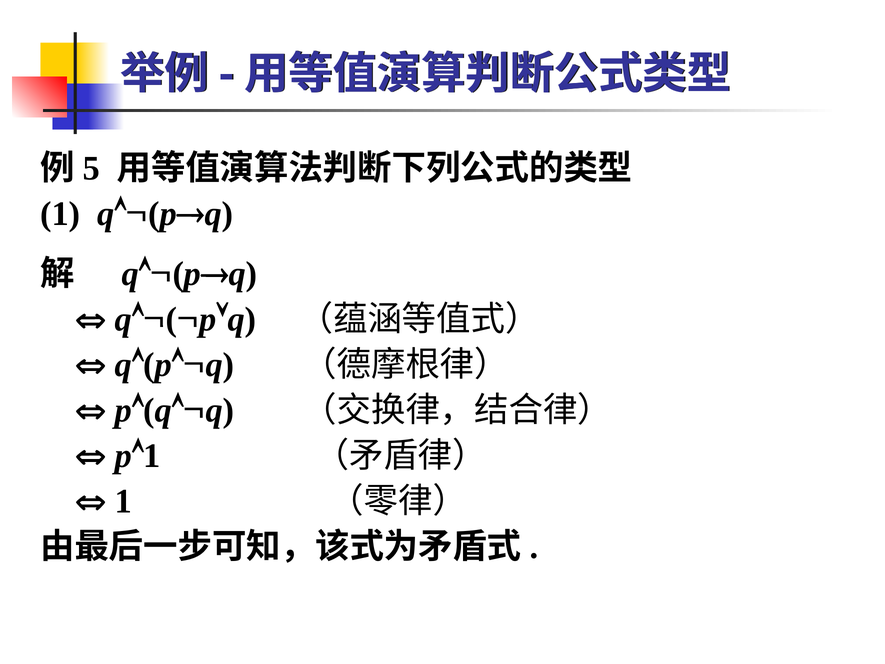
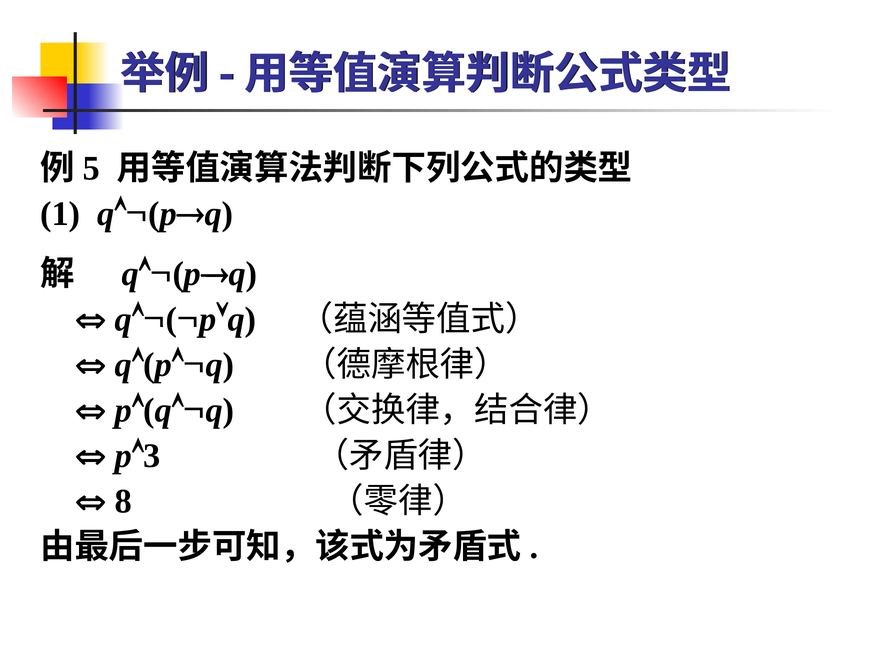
1: 1 -> 3 (152, 456)
1: 1 -> 8 (124, 501)
